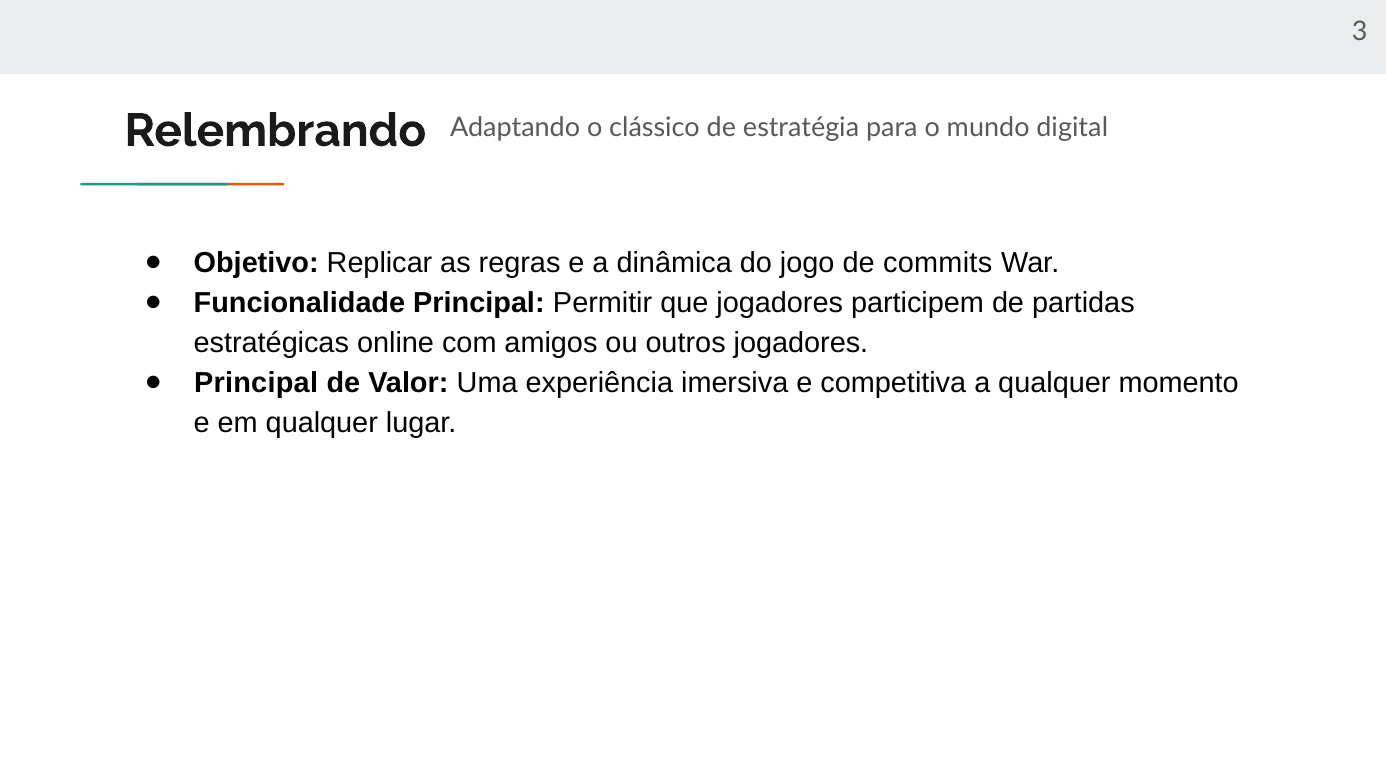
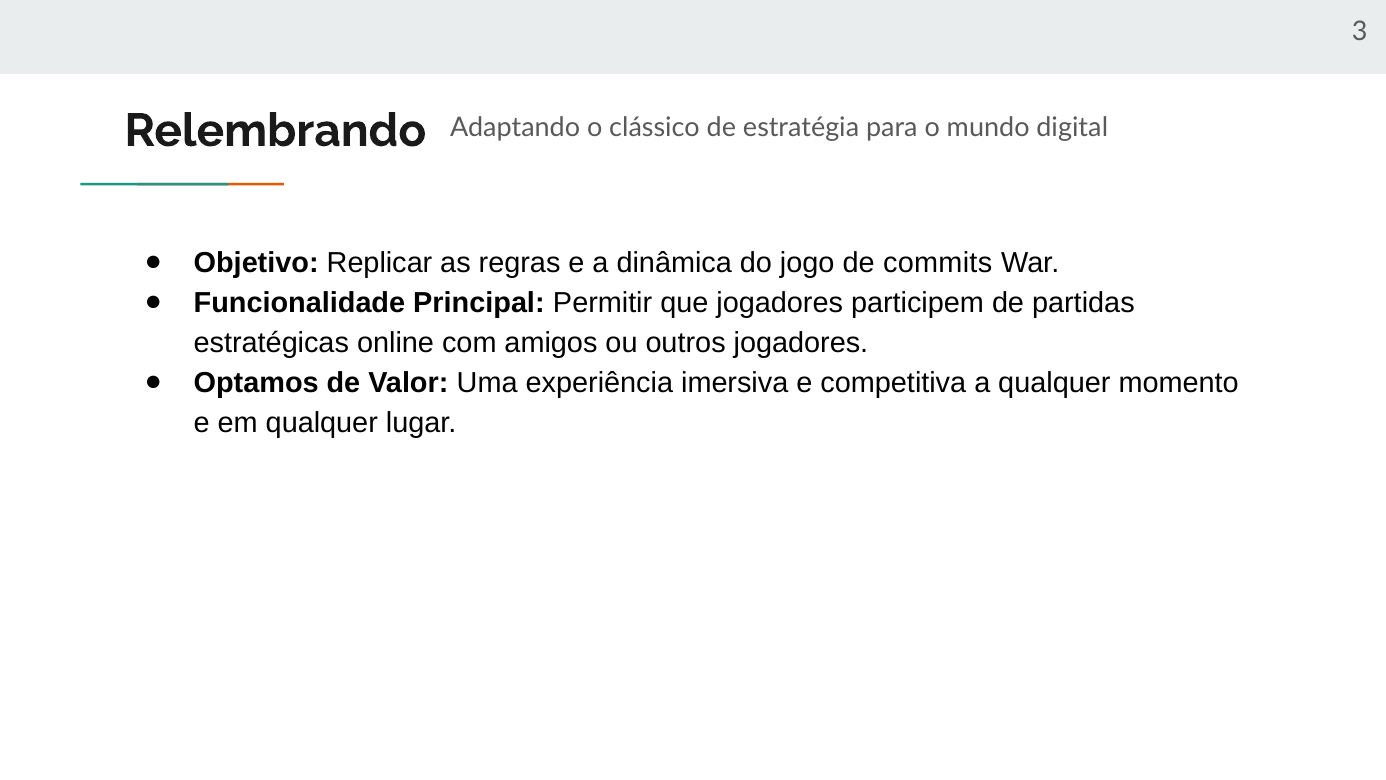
Principal: Principal -> Optamos (256, 382)
